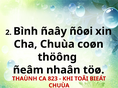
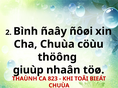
coøn: coøn -> cöùu (90, 44)
ñeâm: ñeâm -> giuùp (28, 70)
